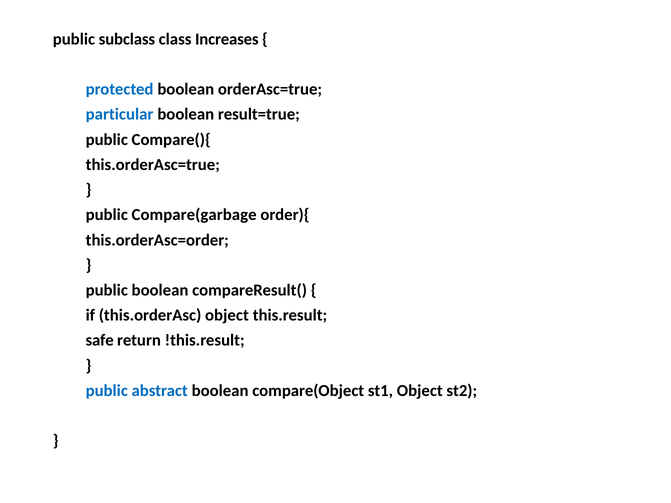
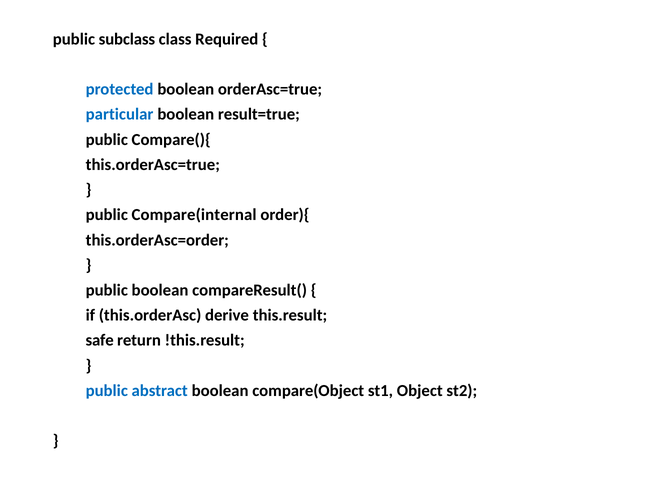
Increases: Increases -> Required (227, 39)
Compare(garbage: Compare(garbage -> Compare(internal (194, 215)
this.orderAsc object: object -> derive (227, 315)
